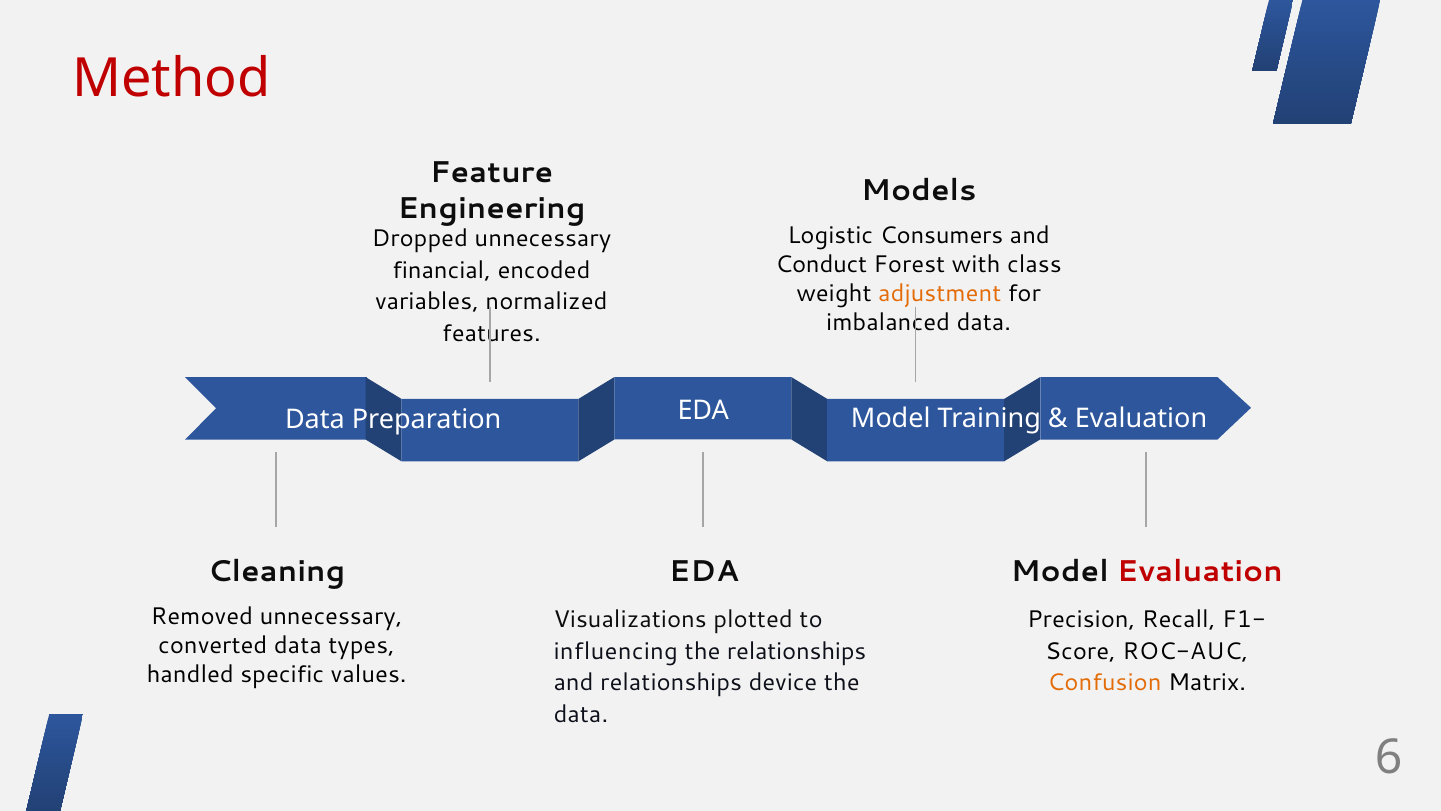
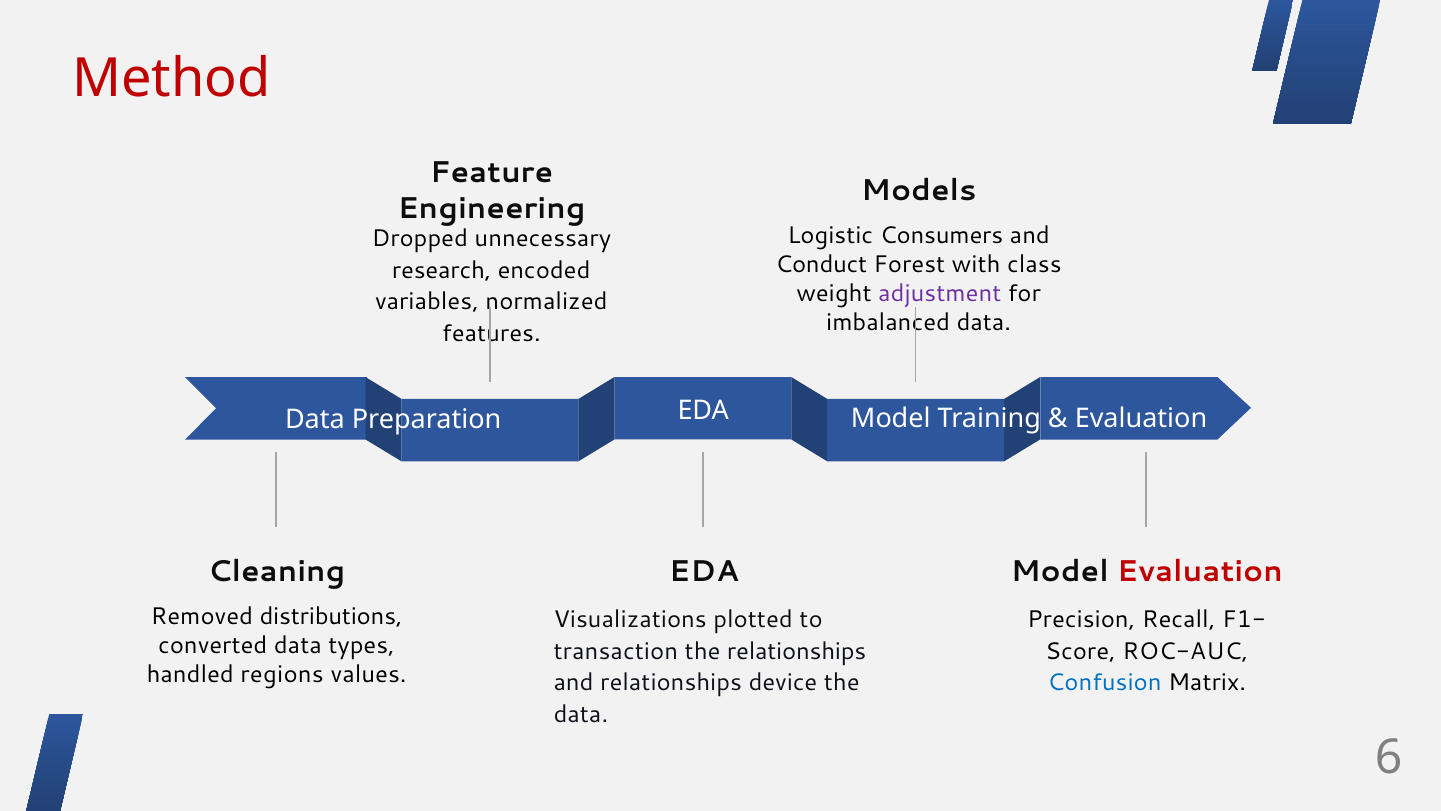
financial: financial -> research (442, 270)
adjustment colour: orange -> purple (940, 293)
Removed unnecessary: unnecessary -> distributions (331, 617)
influencing: influencing -> transaction (616, 651)
specific: specific -> regions (282, 674)
Confusion colour: orange -> blue (1105, 683)
